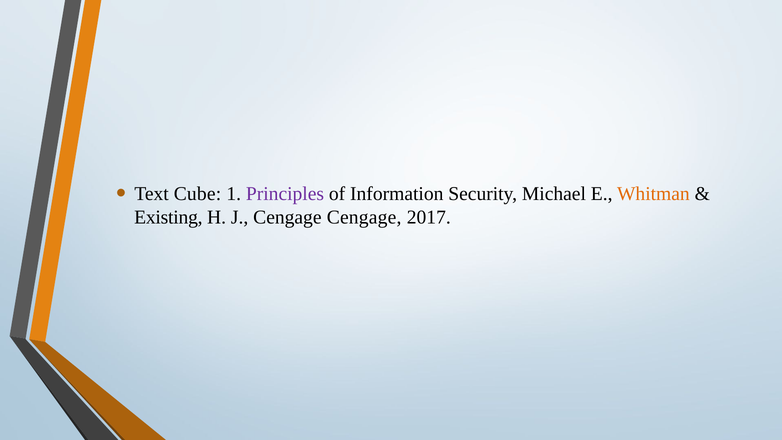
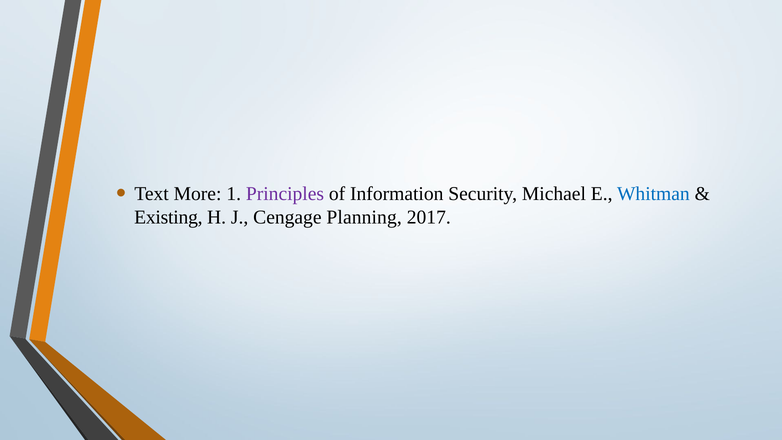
Cube: Cube -> More (198, 194)
Whitman colour: orange -> blue (653, 194)
Cengage Cengage: Cengage -> Planning (364, 217)
